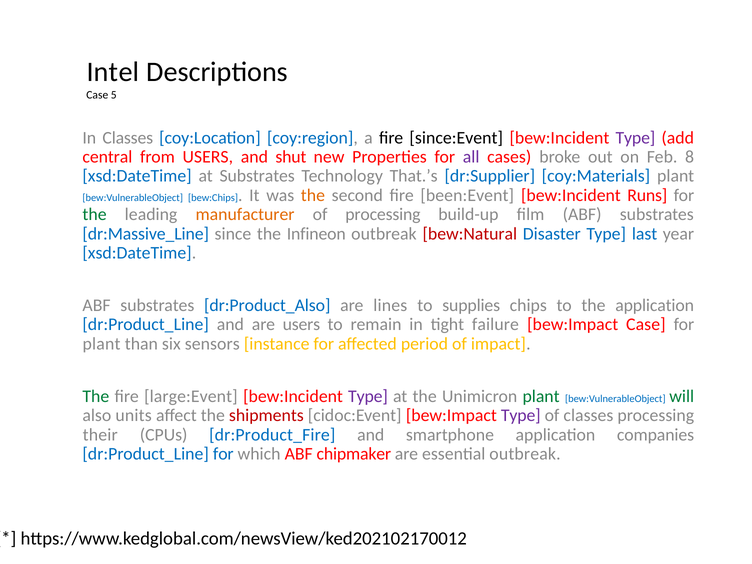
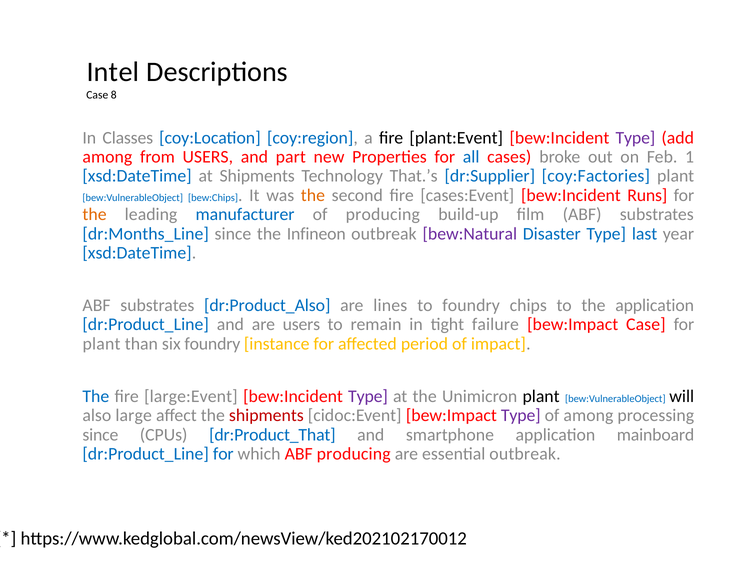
5: 5 -> 8 (114, 95)
since:Event: since:Event -> plant:Event (456, 138)
central: central -> among (107, 157)
shut: shut -> part (291, 157)
all colour: purple -> blue (471, 157)
8: 8 -> 1 (690, 157)
at Substrates: Substrates -> Shipments (257, 176)
coy:Materials: coy:Materials -> coy:Factories (596, 176)
been:Event: been:Event -> cases:Event (467, 195)
the colour: green -> orange (95, 214)
manufacturer colour: orange -> blue (245, 214)
of processing: processing -> producing (383, 214)
dr:Massive_Line: dr:Massive_Line -> dr:Months_Line (146, 234)
bew:Natural colour: red -> purple (470, 234)
to supplies: supplies -> foundry (471, 305)
six sensors: sensors -> foundry (212, 344)
The colour: green -> blue (96, 396)
plant colour: green -> black (541, 396)
will colour: green -> black (682, 396)
units: units -> large (134, 415)
of classes: classes -> among (588, 415)
their: their -> since (100, 435)
dr:Product_Fire: dr:Product_Fire -> dr:Product_That (272, 435)
companies: companies -> mainboard (656, 435)
ABF chipmaker: chipmaker -> producing (354, 454)
